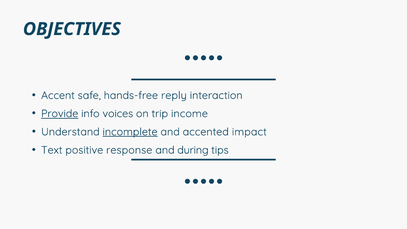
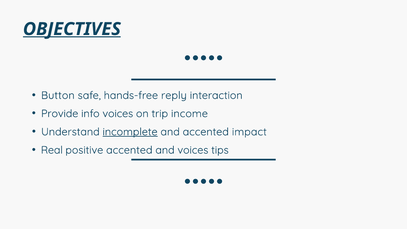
OBJECTIVES underline: none -> present (72, 29)
Accent: Accent -> Button (58, 95)
Provide underline: present -> none (60, 114)
Text: Text -> Real (52, 150)
positive response: response -> accented (129, 150)
and during: during -> voices (193, 150)
